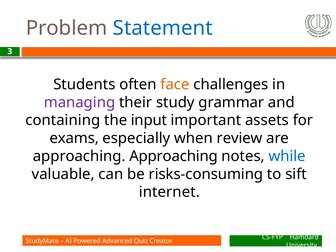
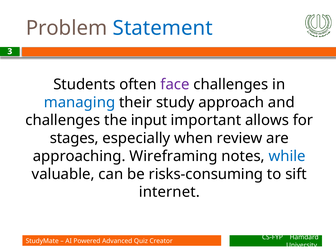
face colour: orange -> purple (175, 84)
managing colour: purple -> blue (79, 102)
grammar: grammar -> approach (231, 102)
containing: containing -> challenges (63, 120)
assets: assets -> allows (267, 120)
exams: exams -> stages (74, 138)
approaching Approaching: Approaching -> Wireframing (174, 156)
